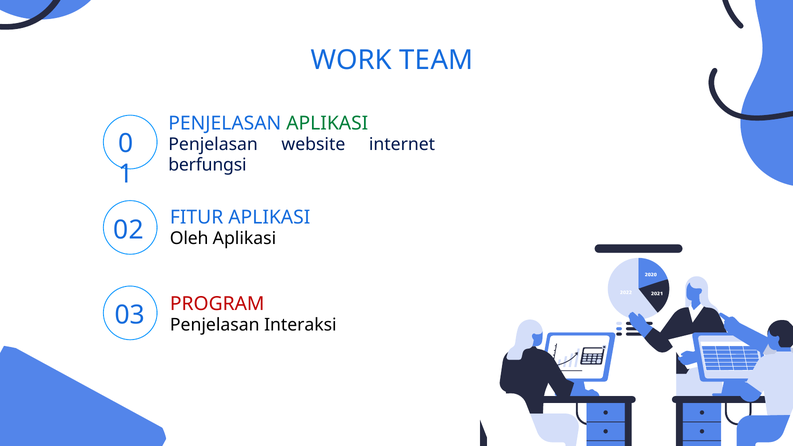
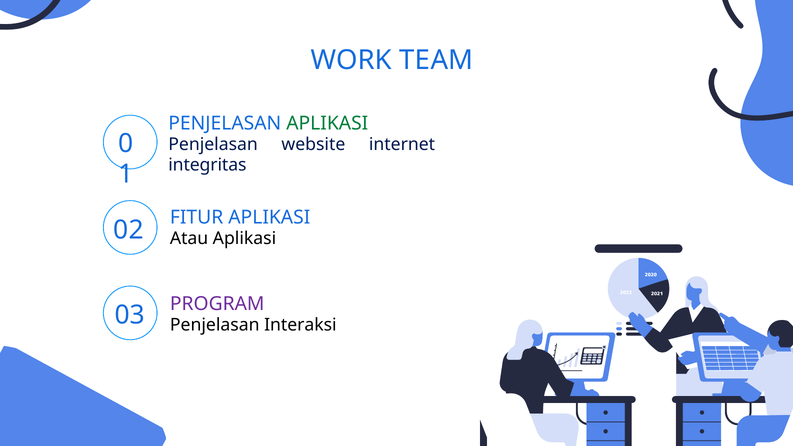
berfungsi: berfungsi -> integritas (207, 165)
Oleh: Oleh -> Atau (189, 238)
PROGRAM colour: red -> purple (217, 304)
